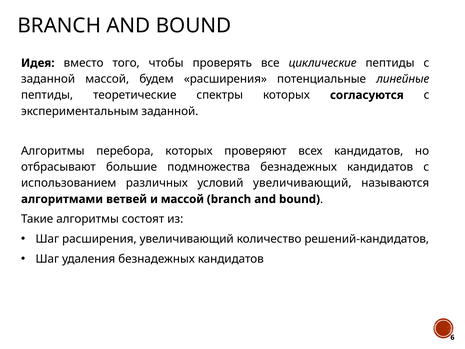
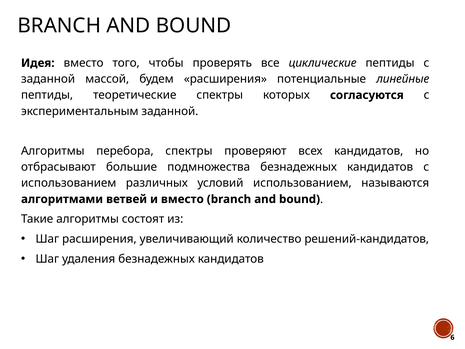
перебора которых: которых -> спектры (189, 151)
условий увеличивающий: увеличивающий -> использованием (302, 183)
и массой: массой -> вместо (182, 199)
